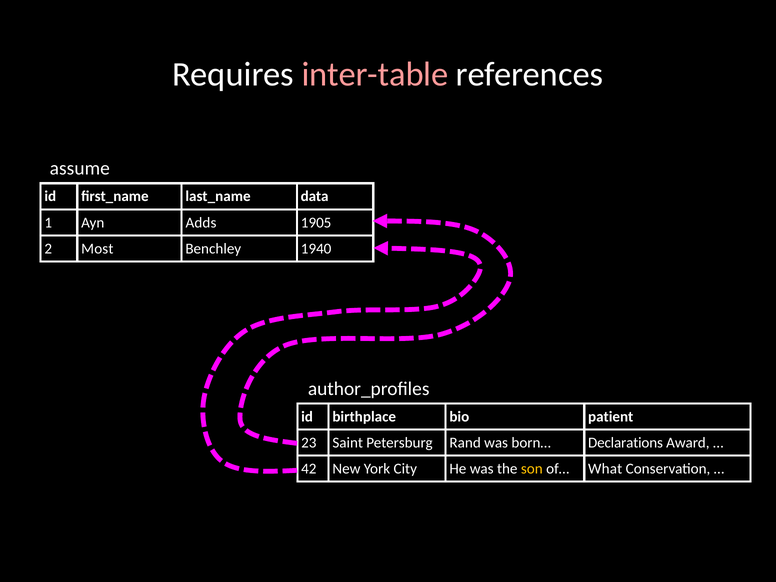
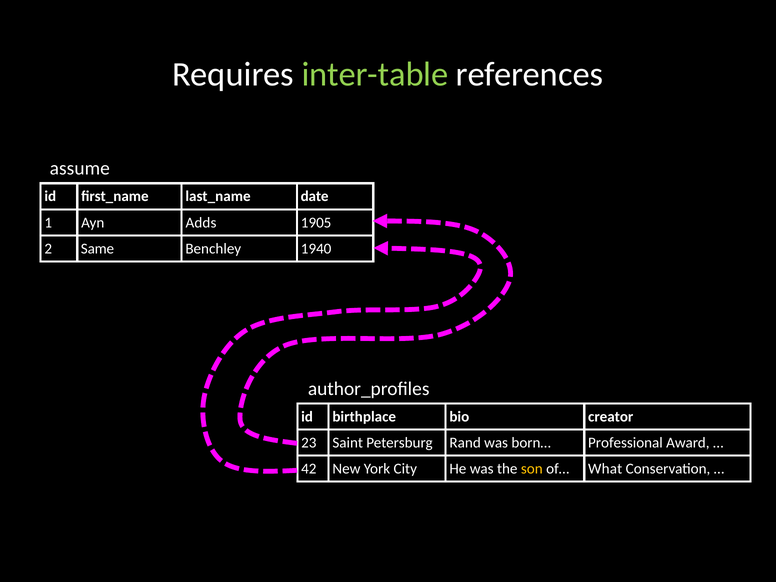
inter-table colour: pink -> light green (375, 74)
data: data -> date (315, 196)
Most: Most -> Same (97, 249)
patient: patient -> creator (611, 417)
Declarations: Declarations -> Professional (625, 443)
